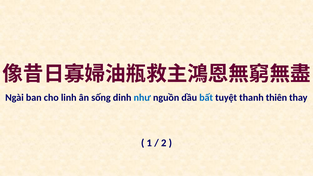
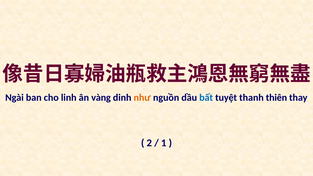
sống: sống -> vàng (101, 98)
như colour: blue -> orange (142, 98)
1: 1 -> 2 (149, 143)
2: 2 -> 1 (164, 143)
